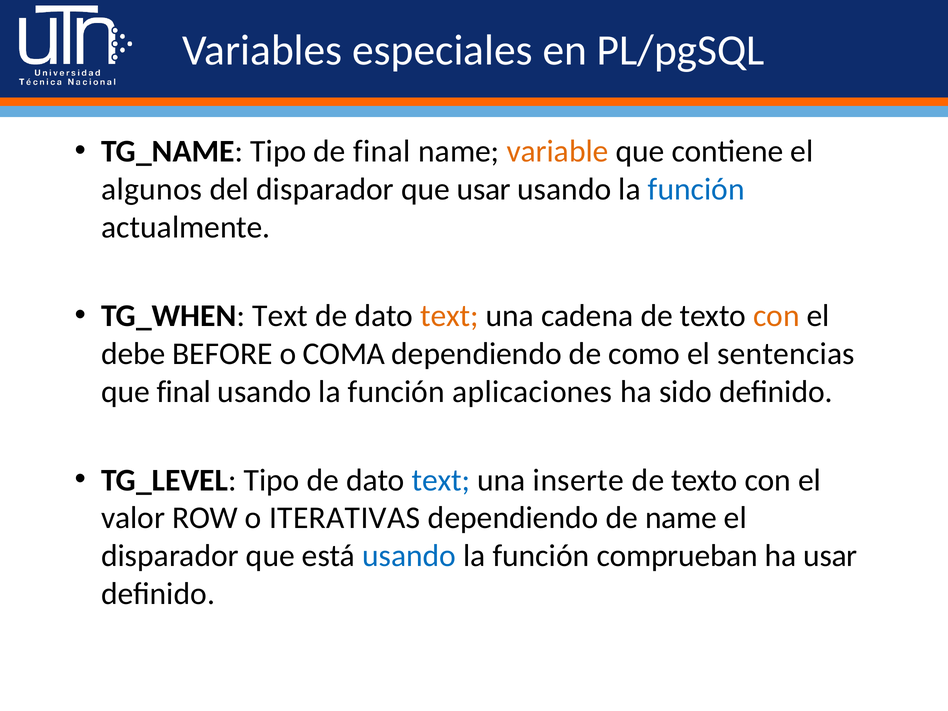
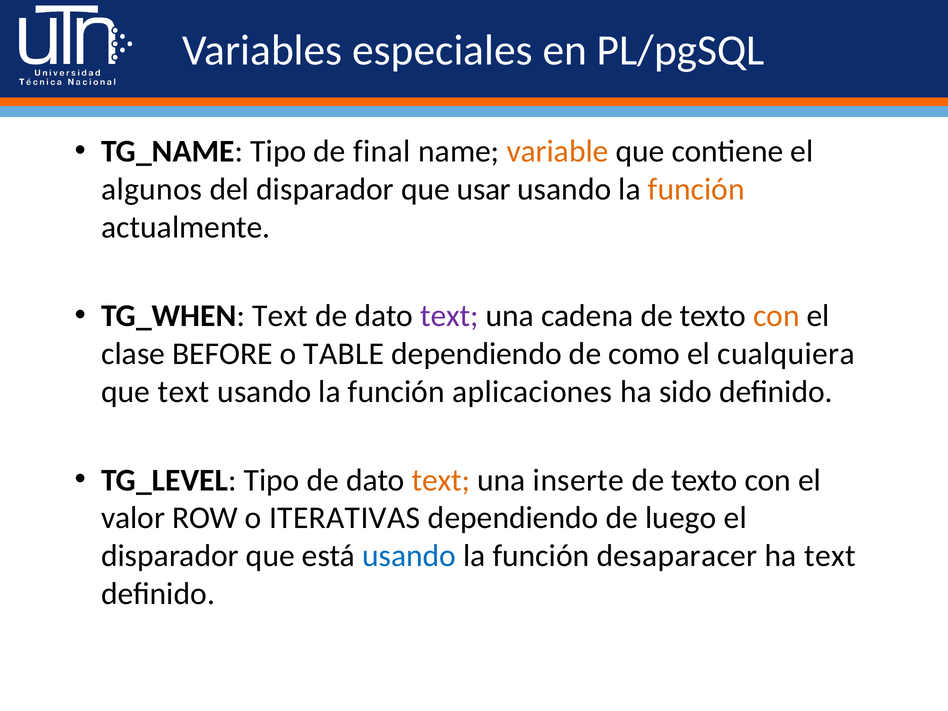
función colour: blue -> orange (696, 189)
text colour: orange -> purple (449, 316)
debe: debe -> clase (133, 354)
COMA: COMA -> TABLE (344, 354)
sentencias: sentencias -> cualquiera (786, 354)
que final: final -> text (184, 392)
text colour: blue -> orange (441, 480)
de name: name -> luego (681, 518)
comprueban: comprueban -> desaparacer (677, 556)
ha usar: usar -> text (830, 556)
